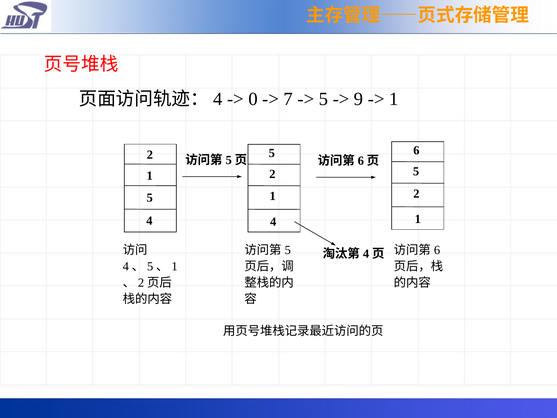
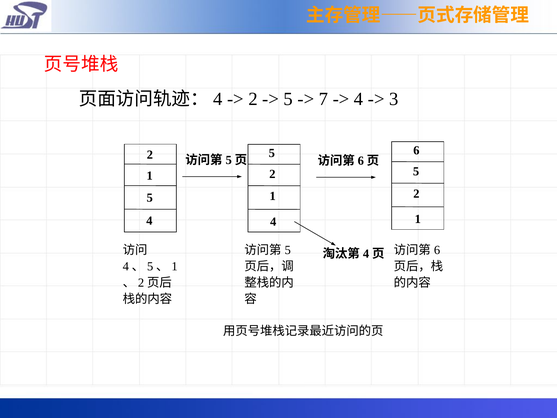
0: 0 -> 2 (253, 99)
7: 7 -> 5 (288, 99)
5: 5 -> 7 (323, 99)
9: 9 -> 4 (359, 99)
1: 1 -> 3 (394, 99)
